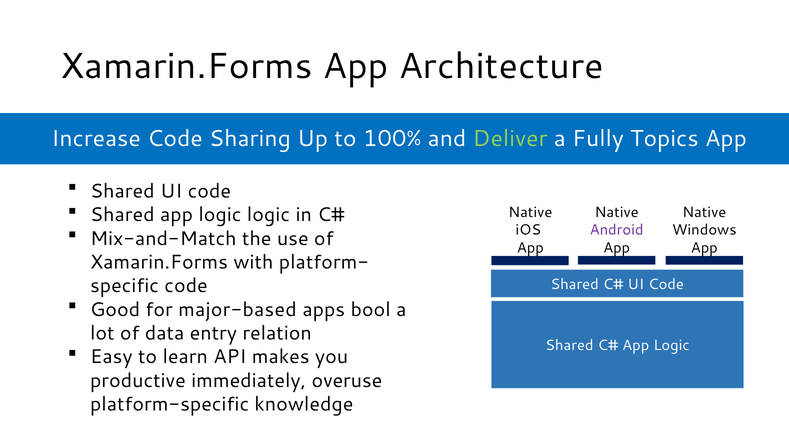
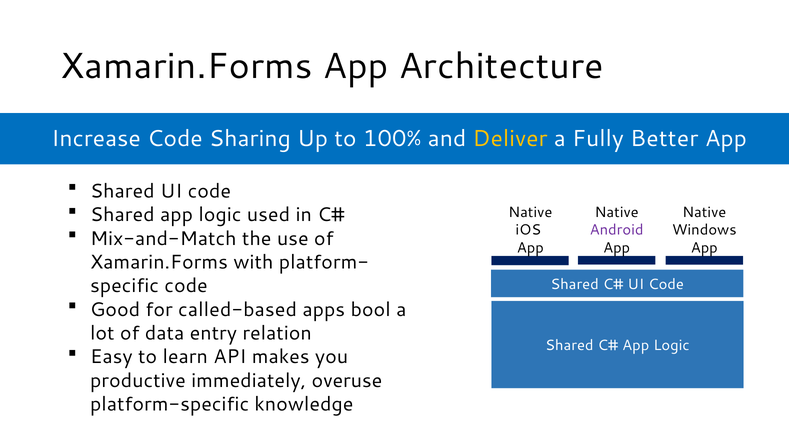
Deliver colour: light green -> yellow (510, 139)
Topics: Topics -> Better (664, 139)
logic logic: logic -> used (268, 215)
major-based: major-based -> called-based (238, 309)
